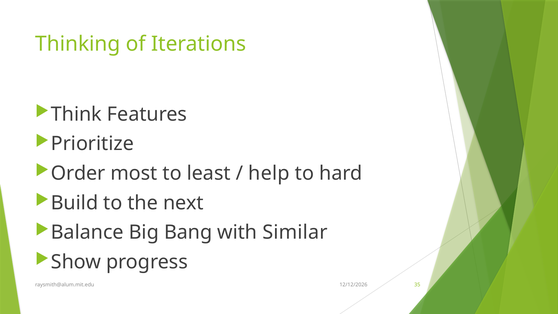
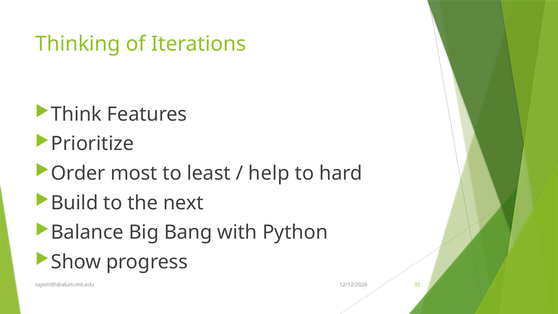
Similar: Similar -> Python (295, 232)
